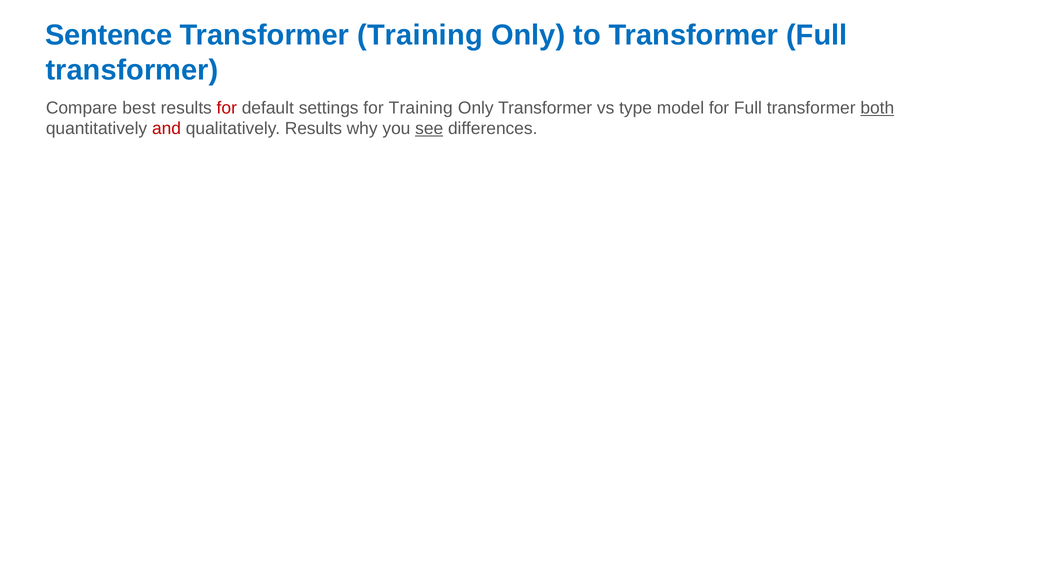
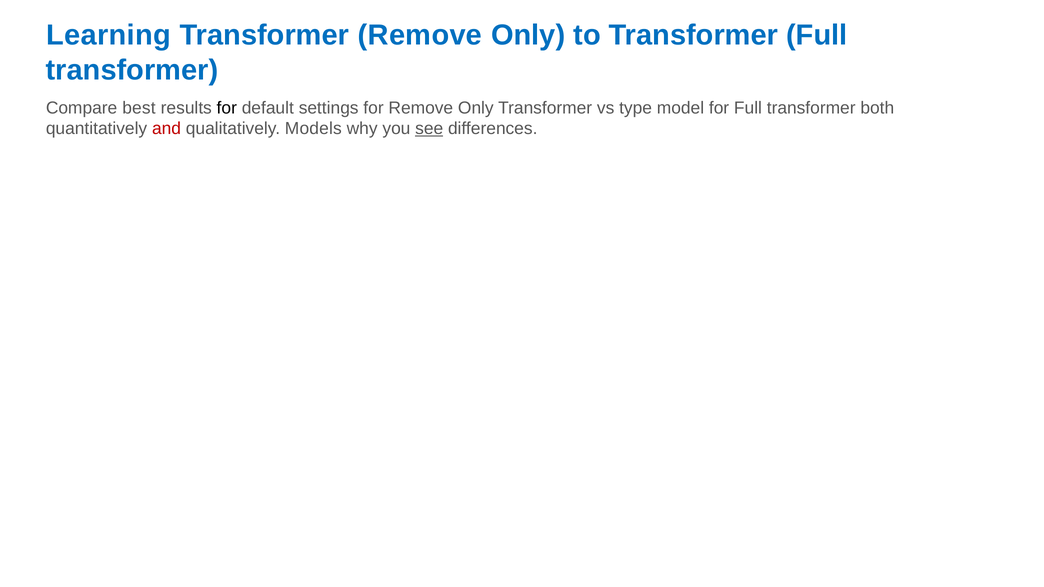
Sentence: Sentence -> Learning (109, 35)
Transformer Training: Training -> Remove (420, 35)
for colour: red -> black (227, 108)
for Training: Training -> Remove (421, 108)
both underline: present -> none (877, 108)
qualitatively Results: Results -> Models (313, 129)
